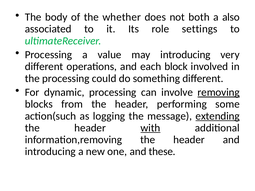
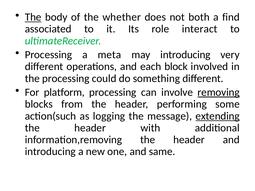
The underline: none -> present (33, 17)
also: also -> find (231, 17)
settings: settings -> interact (200, 29)
value: value -> meta (109, 55)
dynamic: dynamic -> platform (64, 92)
with underline: present -> none (150, 128)
these: these -> same (162, 152)
